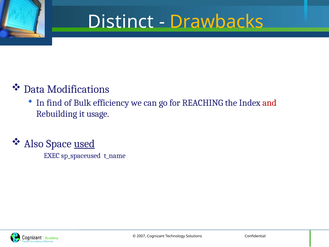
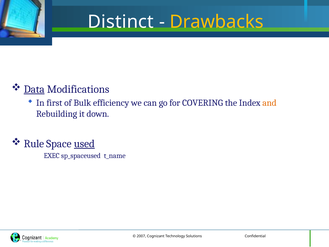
Data underline: none -> present (34, 89)
find: find -> first (54, 103)
REACHING: REACHING -> COVERING (203, 103)
and colour: red -> orange (269, 103)
usage: usage -> down (98, 114)
Also: Also -> Rule (34, 144)
